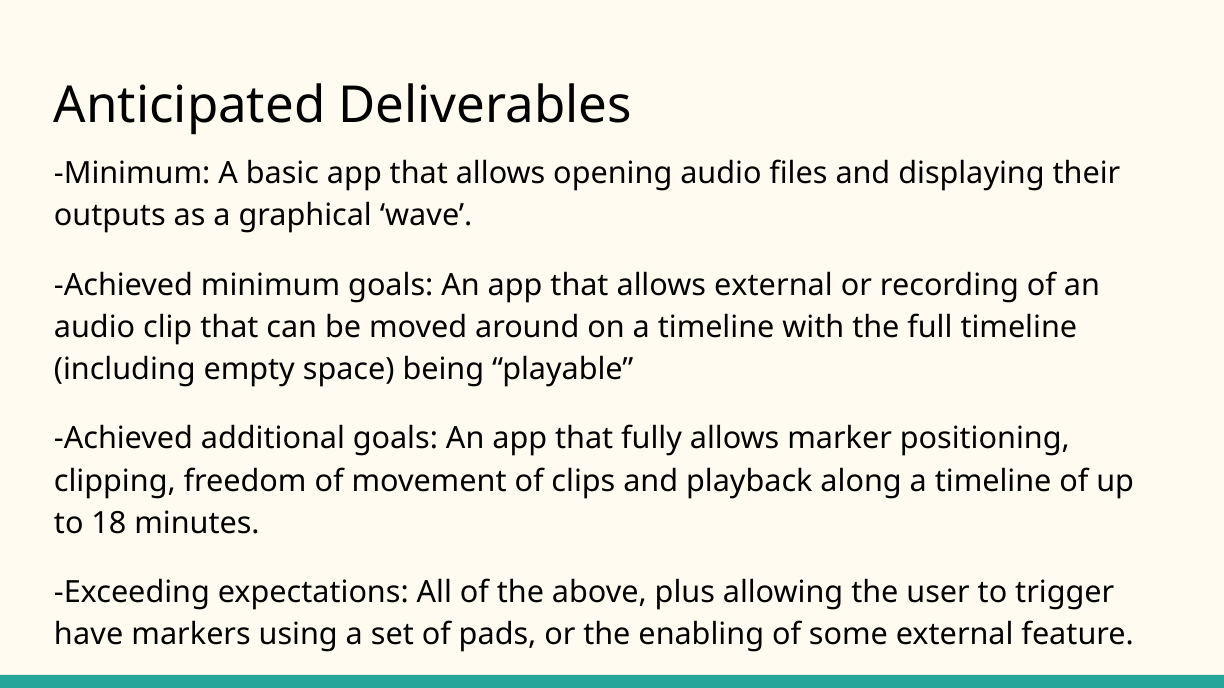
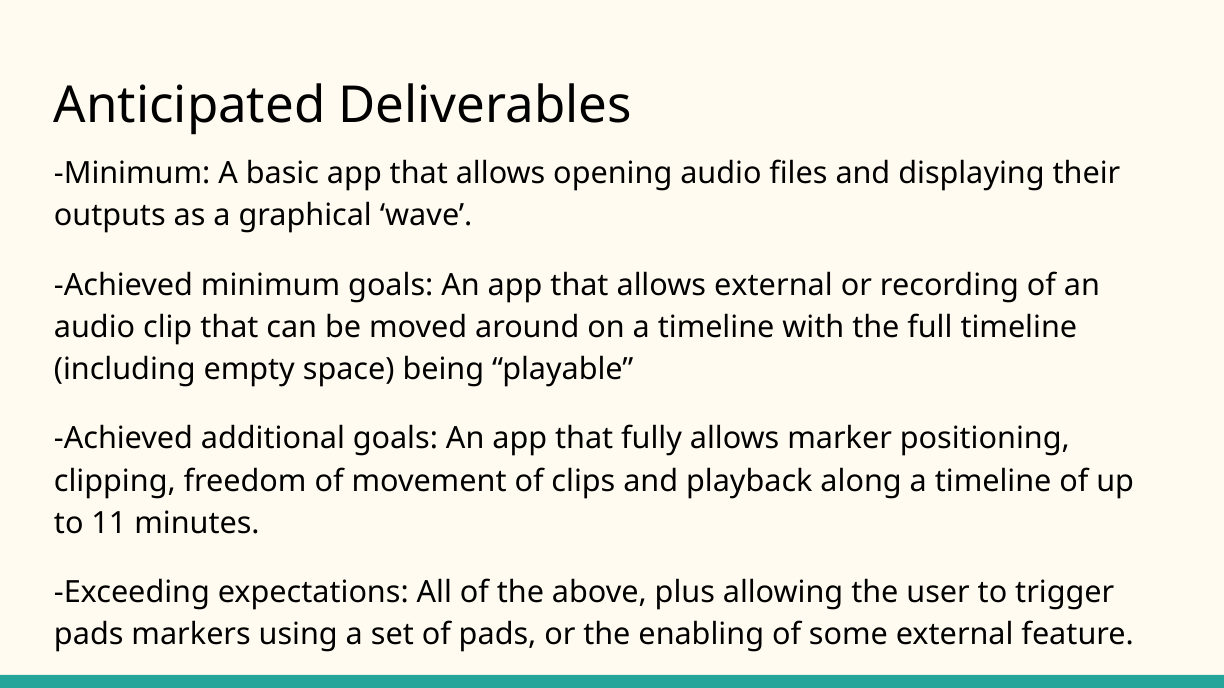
18: 18 -> 11 (109, 524)
have: have -> pads (89, 635)
